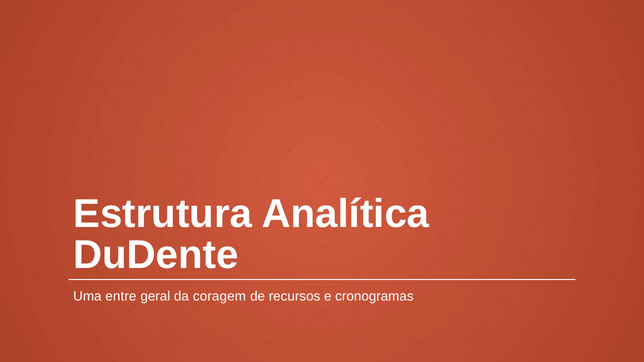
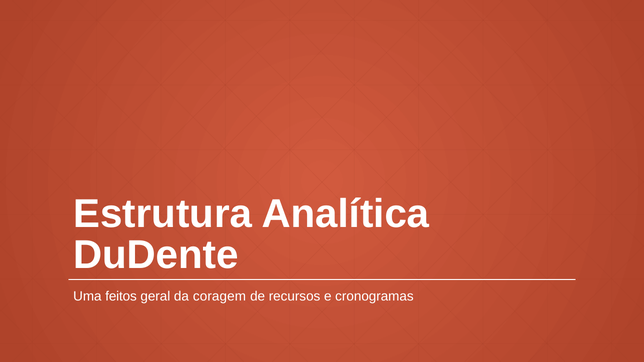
entre: entre -> feitos (121, 296)
